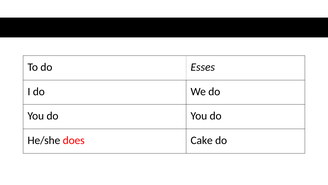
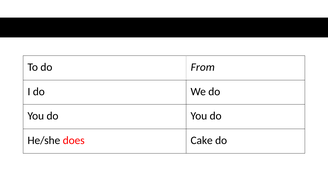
Esses: Esses -> From (203, 67)
